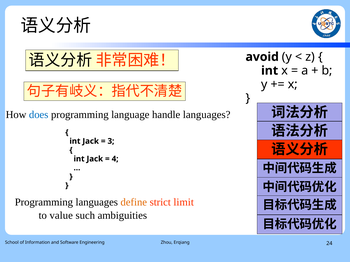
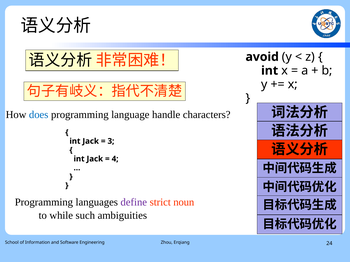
handle languages: languages -> characters (207, 115)
define colour: orange -> purple (134, 203)
limit: limit -> noun (184, 203)
value: value -> while (61, 216)
